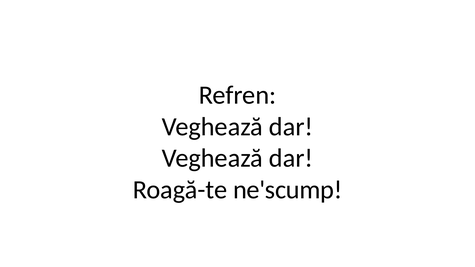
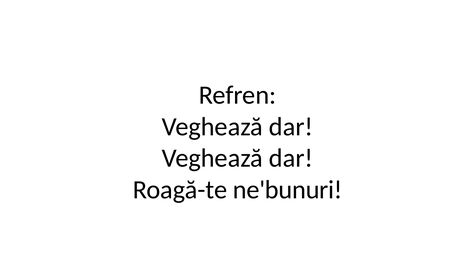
ne'scump: ne'scump -> ne'bunuri (288, 190)
